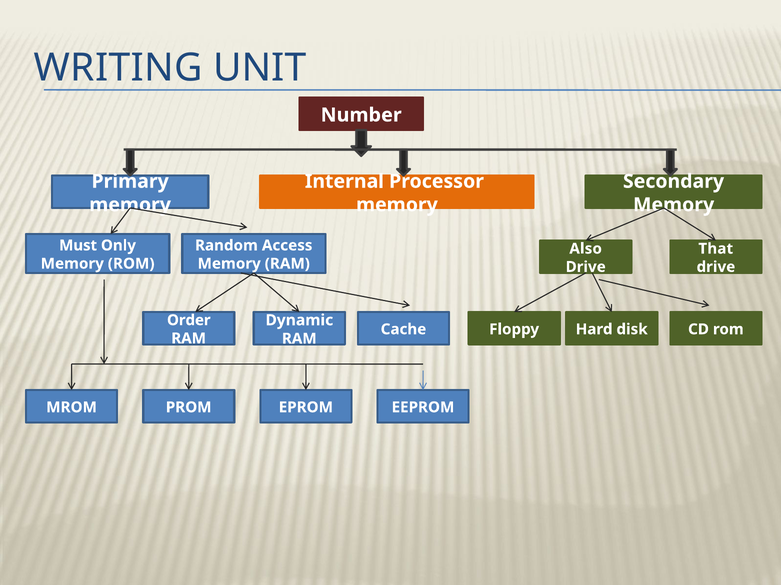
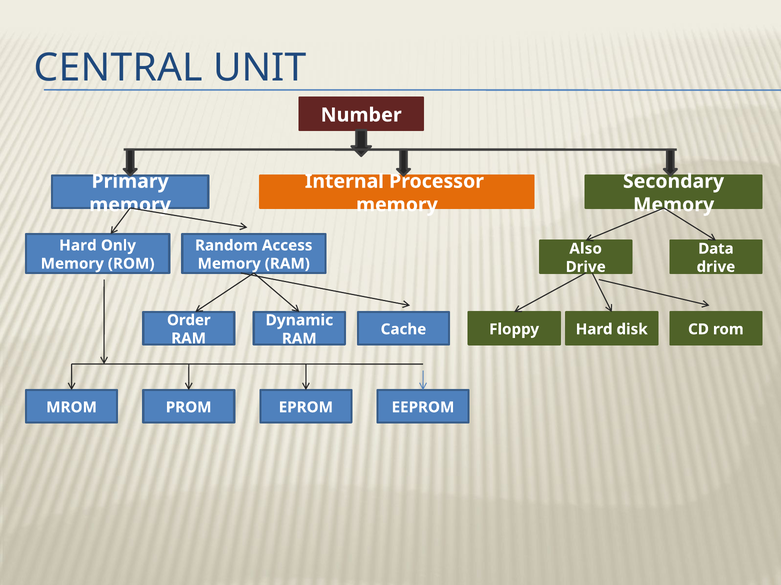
WRITING: WRITING -> CENTRAL (118, 68)
Must: Must -> Hard (78, 246)
That: That -> Data (716, 249)
